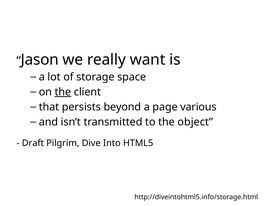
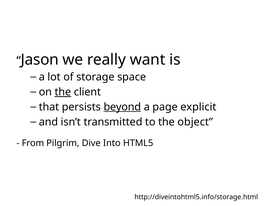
beyond underline: none -> present (122, 107)
various: various -> explicit (198, 107)
Draft: Draft -> From (33, 143)
